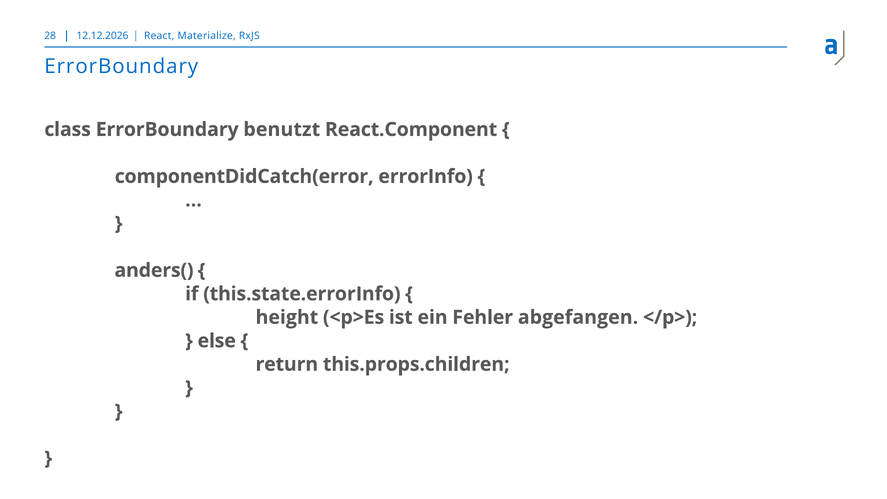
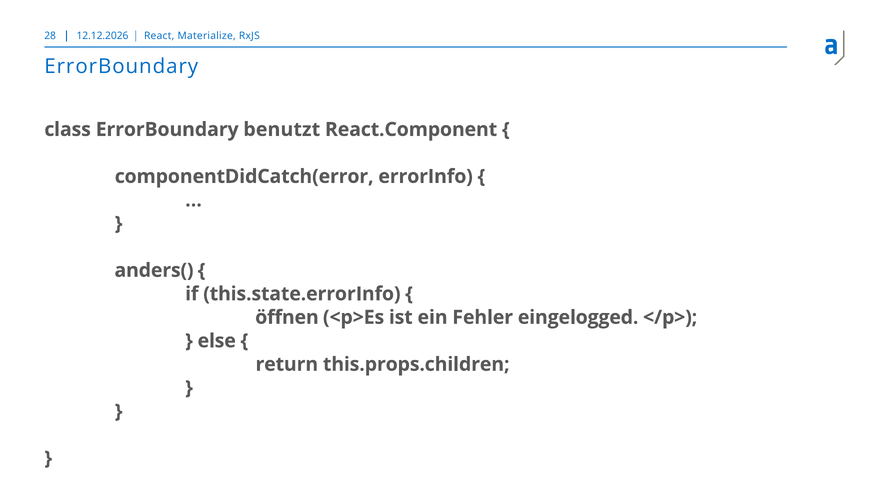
height: height -> öffnen (287, 317)
abgefangen: abgefangen -> eingelogged (578, 317)
